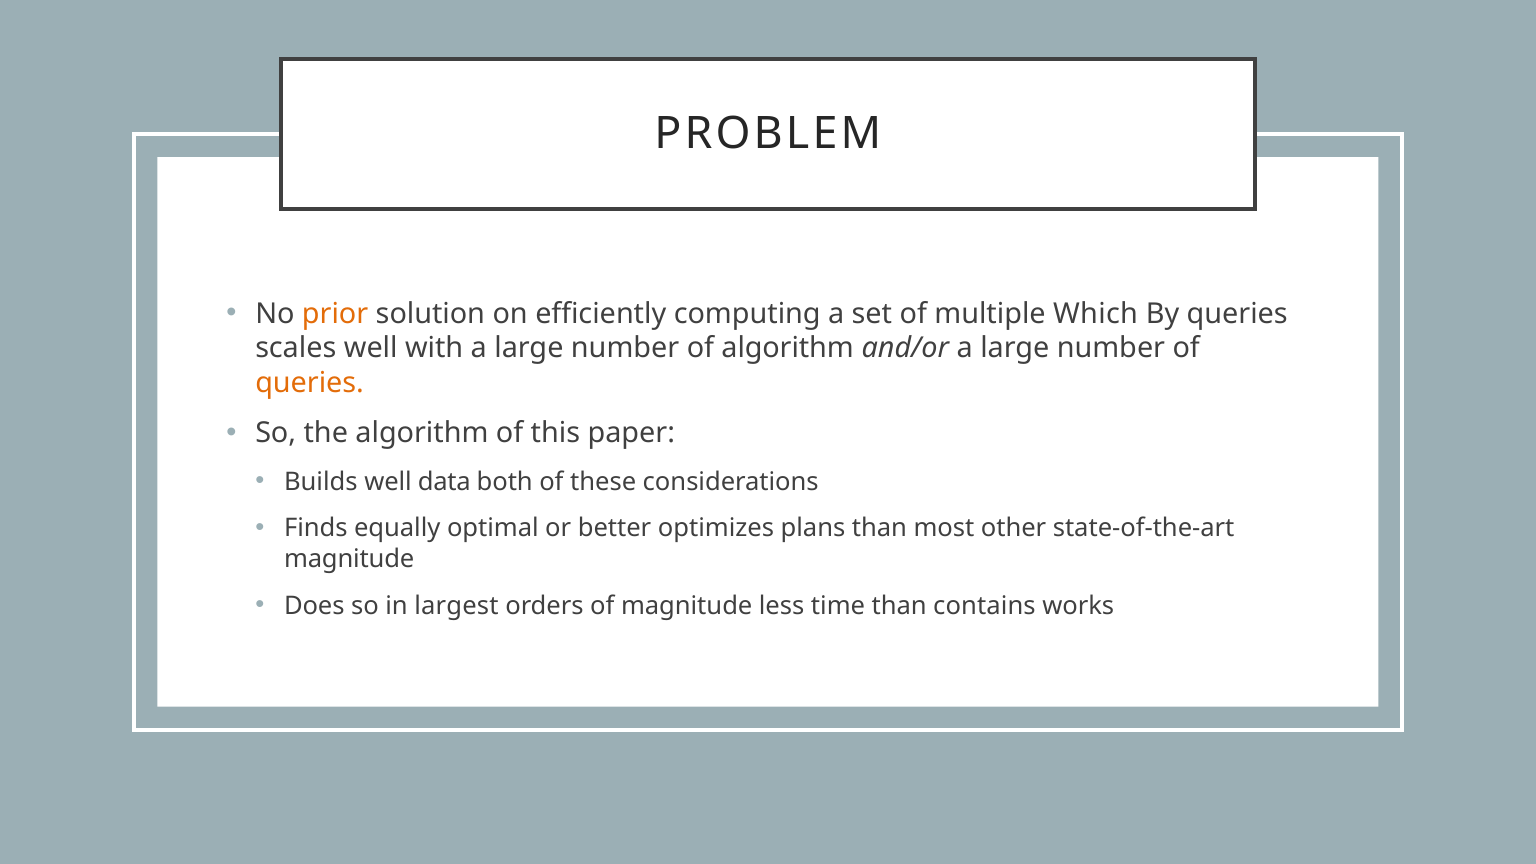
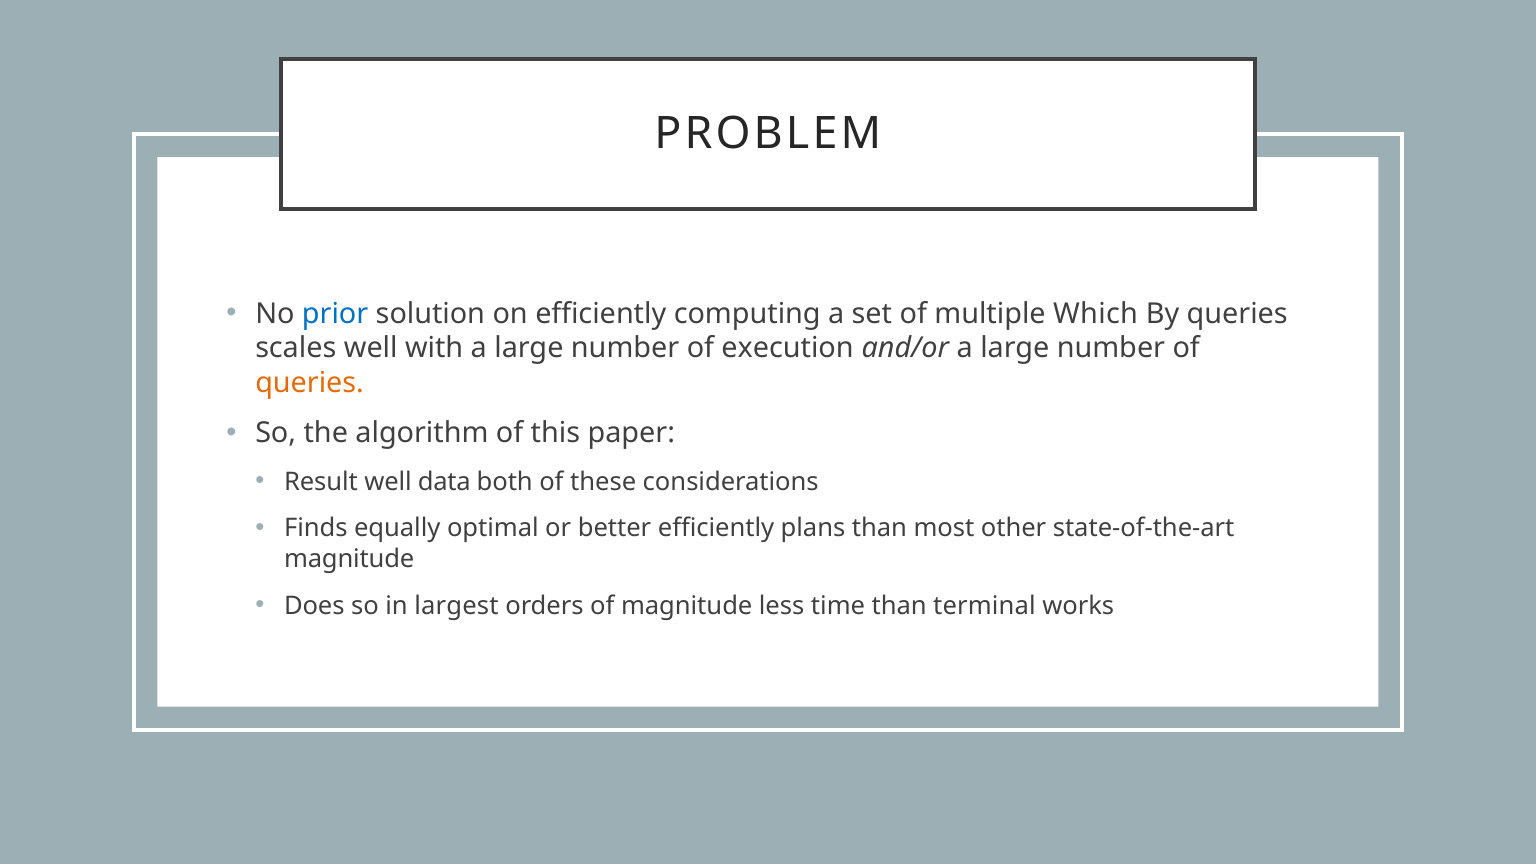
prior colour: orange -> blue (335, 314)
of algorithm: algorithm -> execution (788, 348)
Builds: Builds -> Result (321, 482)
better optimizes: optimizes -> efficiently (716, 528)
contains: contains -> terminal (984, 606)
